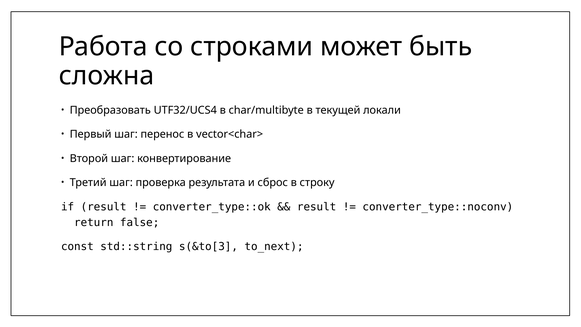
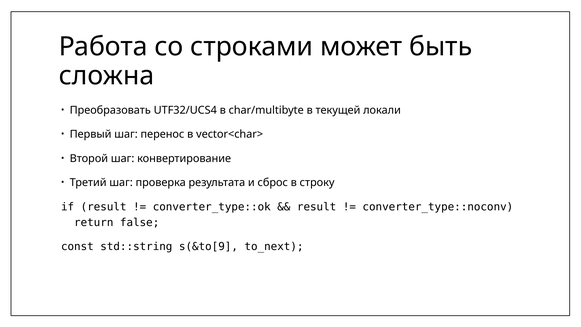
s(&to[3: s(&to[3 -> s(&to[9 (208, 247)
